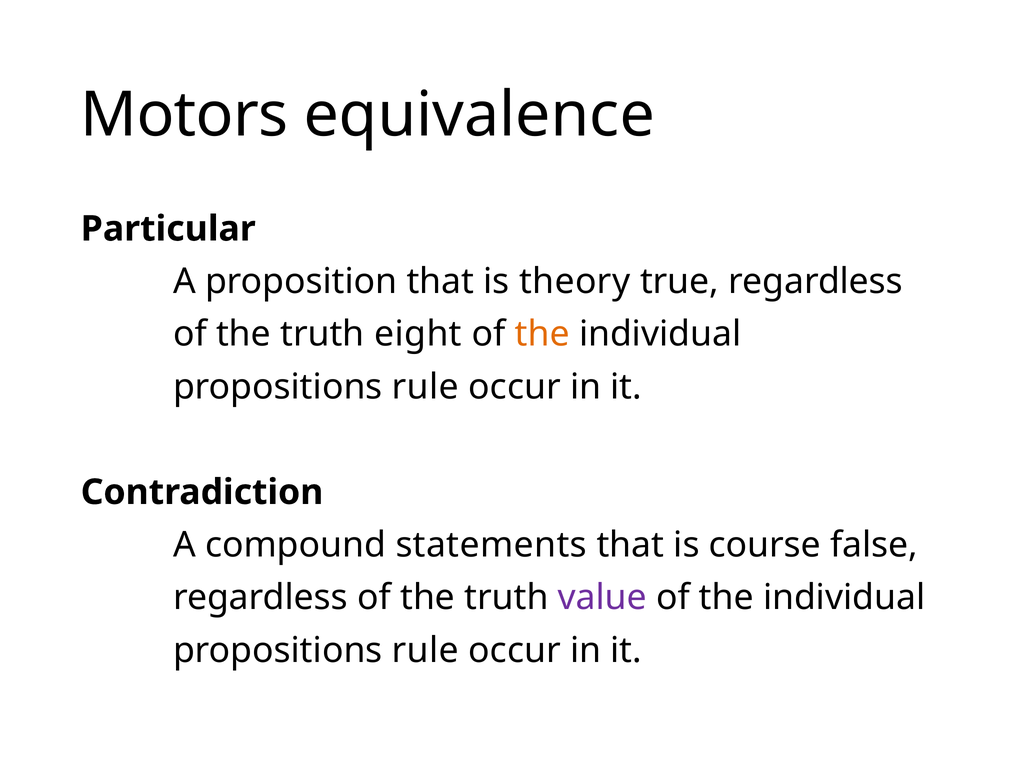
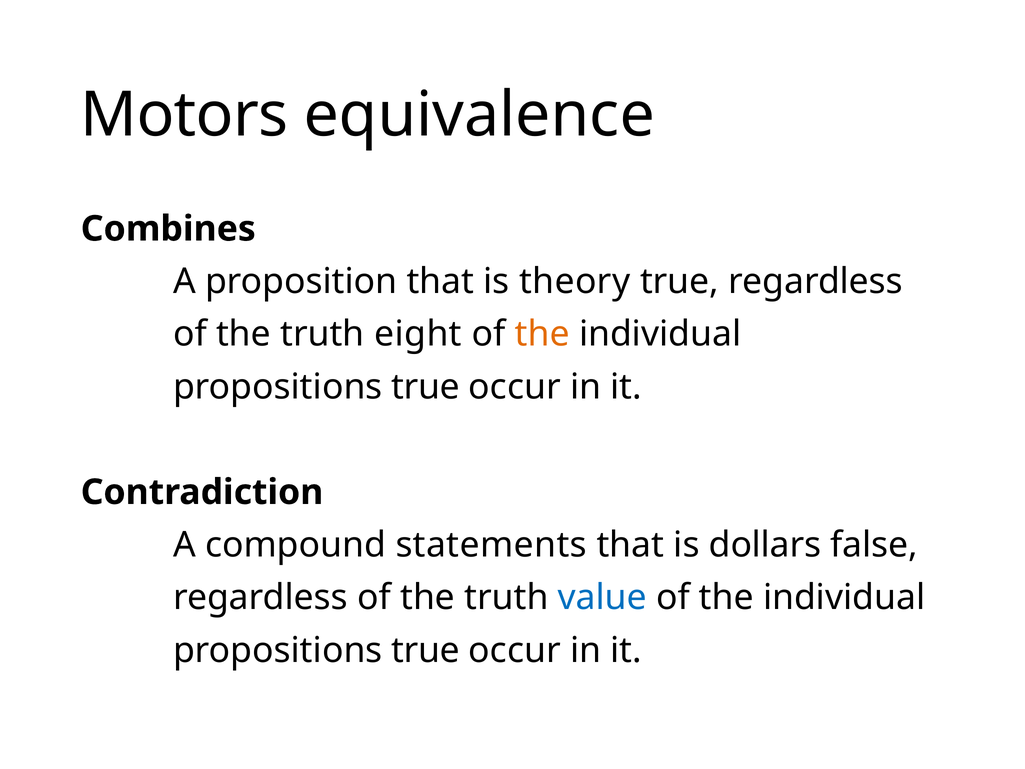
Particular: Particular -> Combines (168, 229)
rule: rule -> true (426, 387)
course: course -> dollars (765, 545)
value colour: purple -> blue (602, 597)
rule: rule -> true (426, 650)
